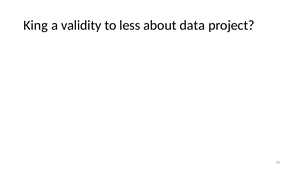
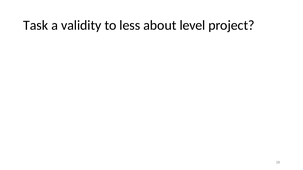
King: King -> Task (36, 25)
data: data -> level (192, 25)
